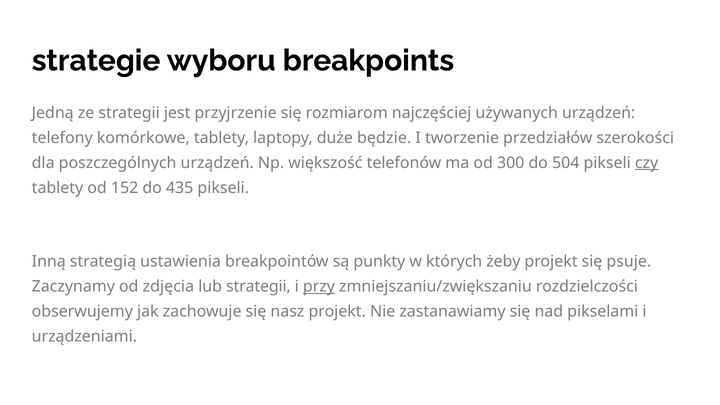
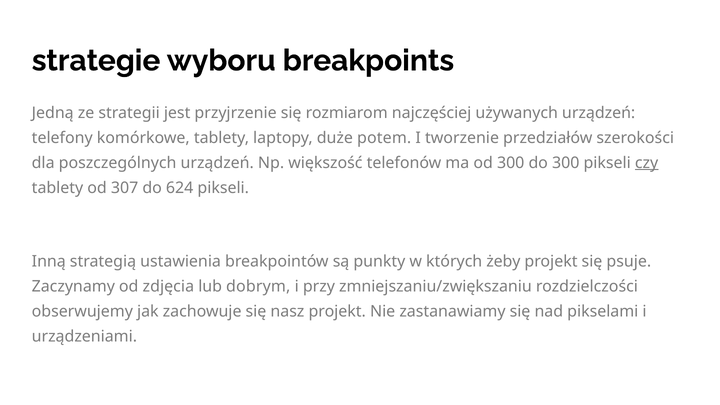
będzie: będzie -> potem (384, 138)
do 504: 504 -> 300 (566, 163)
152: 152 -> 307 (125, 188)
435: 435 -> 624 (180, 188)
lub strategii: strategii -> dobrym (258, 287)
przy underline: present -> none (319, 287)
